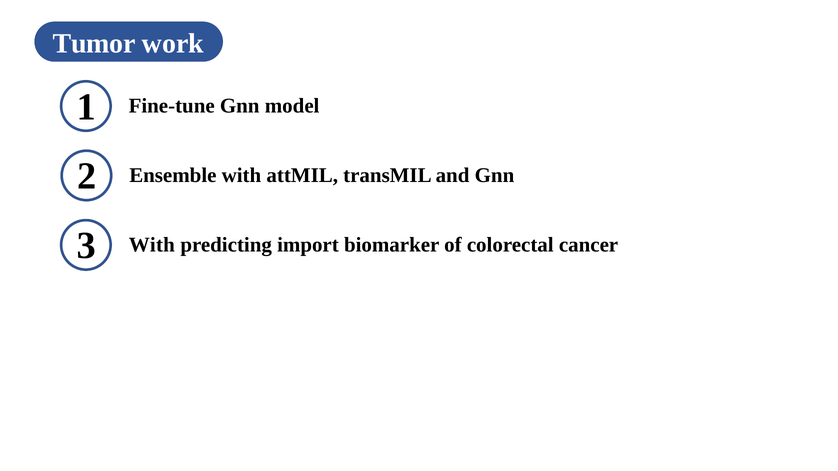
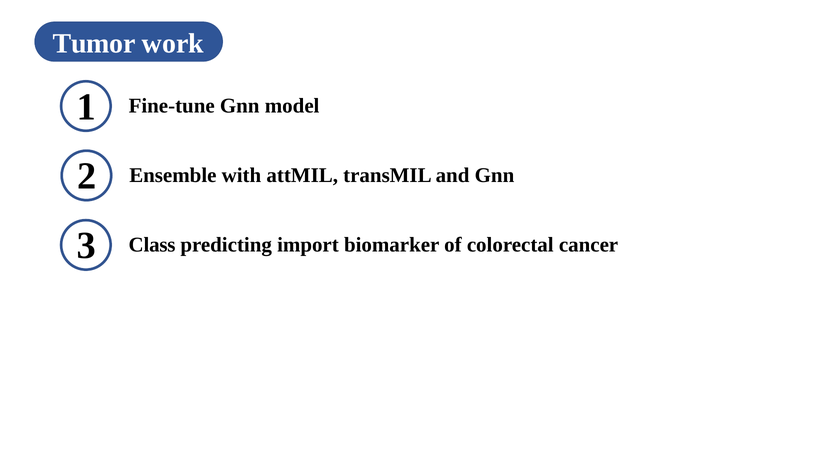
3 With: With -> Class (152, 245)
